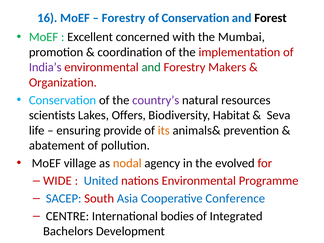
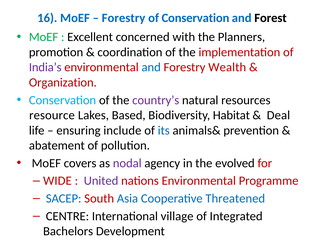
Mumbai: Mumbai -> Planners (241, 37)
and colour: green -> blue (151, 67)
Makers: Makers -> Wealth (227, 67)
scientists: scientists -> resource (52, 115)
Offers: Offers -> Based (129, 115)
Seva: Seva -> Deal (278, 115)
provide: provide -> include (122, 130)
its colour: orange -> blue (164, 130)
village: village -> covers (80, 163)
nodal colour: orange -> purple (127, 163)
United colour: blue -> purple (101, 181)
Conference: Conference -> Threatened (235, 198)
bodies: bodies -> village (177, 216)
